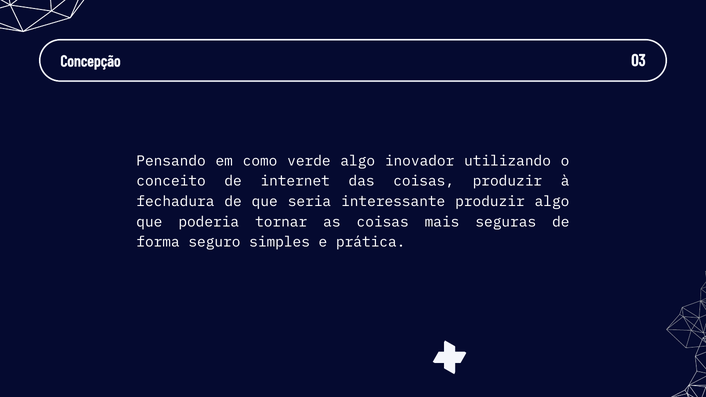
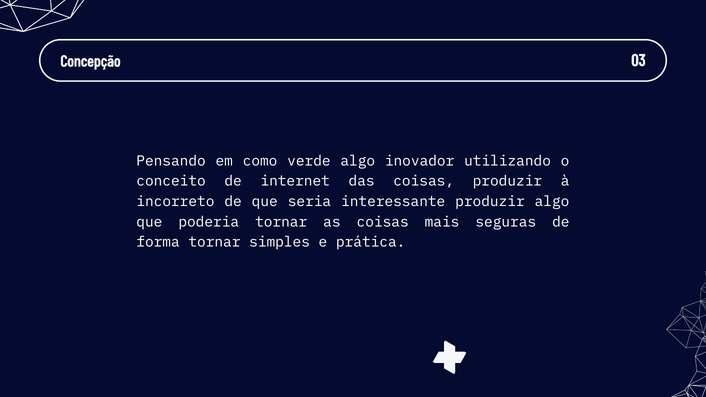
fechadura: fechadura -> incorreto (175, 202)
forma seguro: seguro -> tornar (214, 242)
